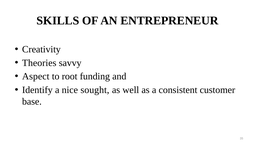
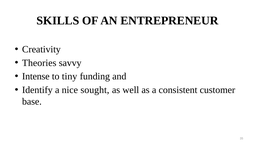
Aspect: Aspect -> Intense (36, 76)
root: root -> tiny (70, 76)
